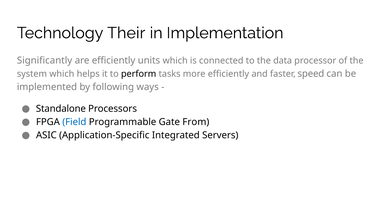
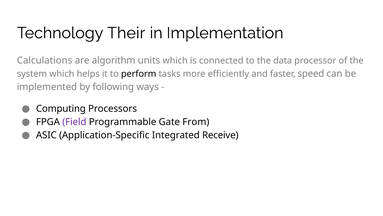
Significantly: Significantly -> Calculations (45, 60)
are efficiently: efficiently -> algorithm (114, 60)
Standalone: Standalone -> Computing (61, 108)
Field colour: blue -> purple (74, 122)
Servers: Servers -> Receive (220, 135)
